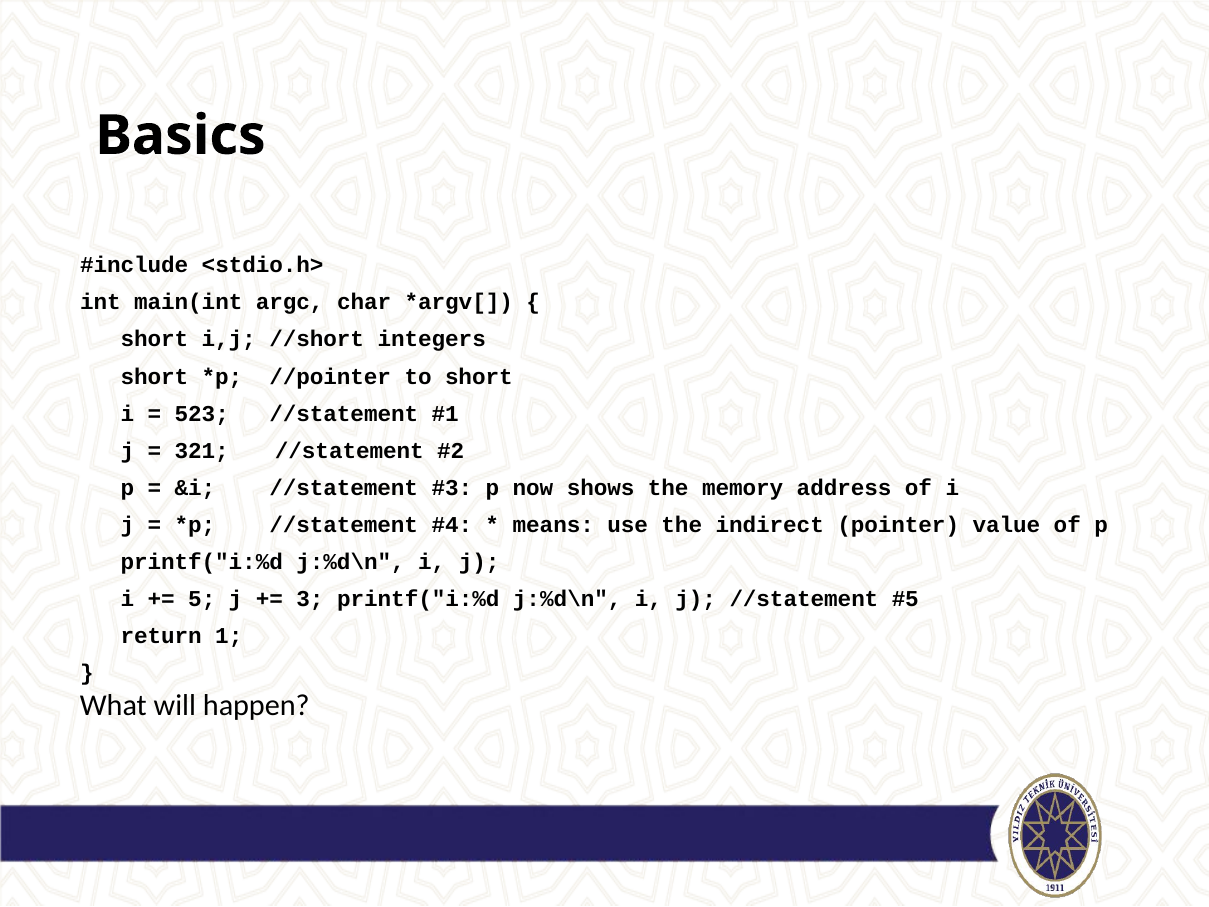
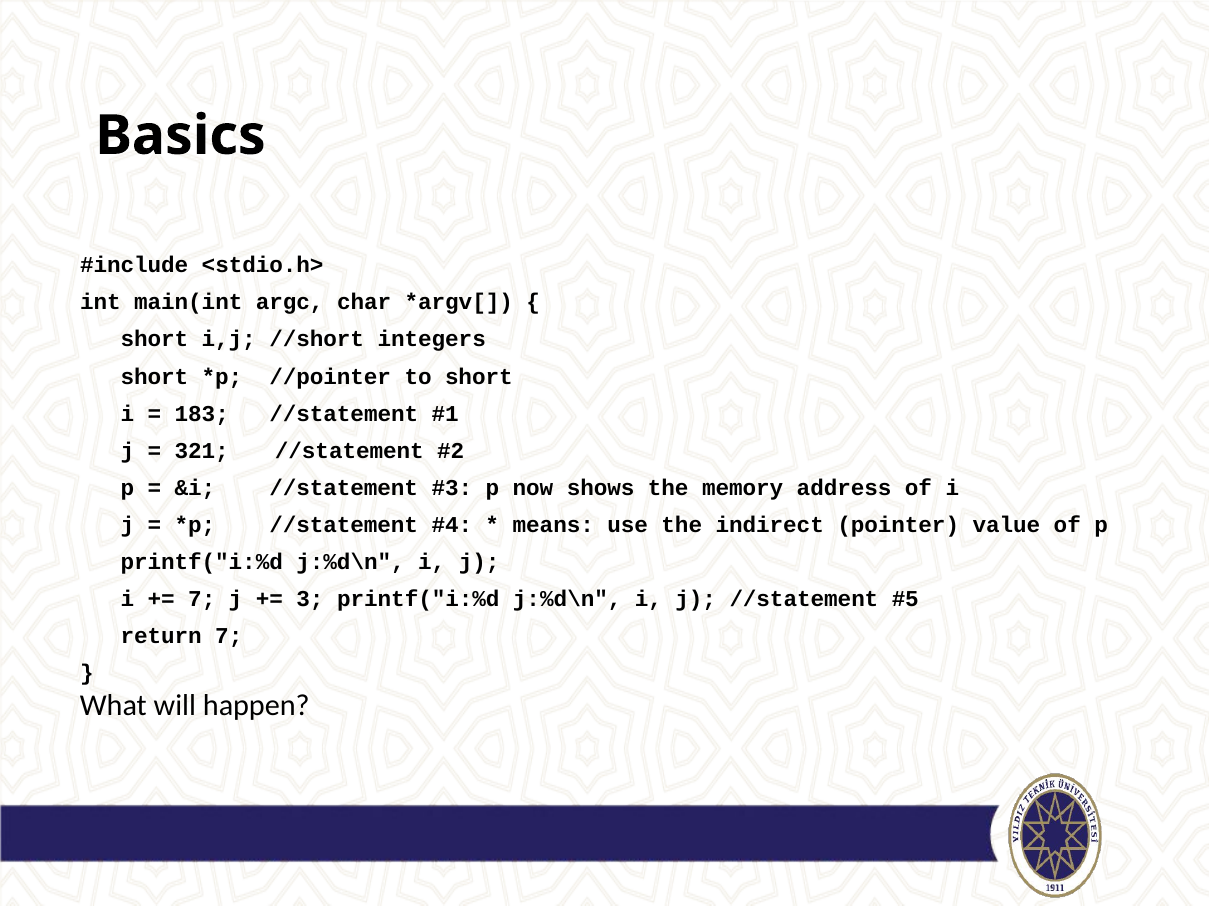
523: 523 -> 183 (202, 414)
5: 5 -> 7 (202, 599)
return 1: 1 -> 7 (229, 636)
